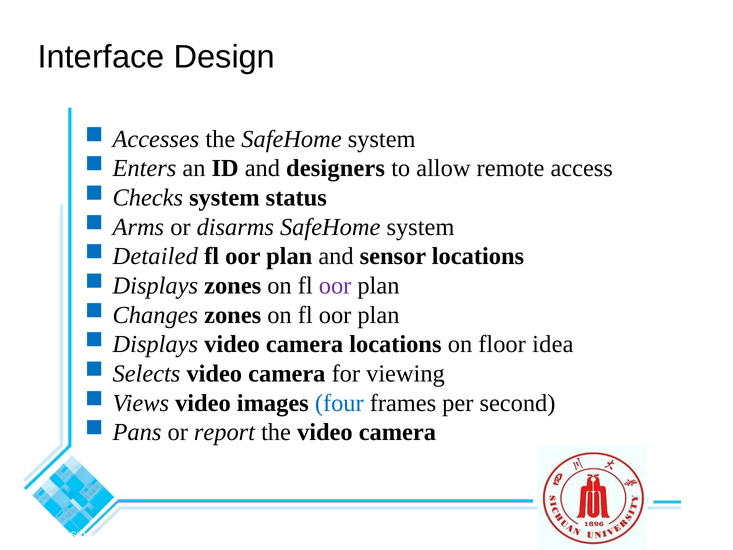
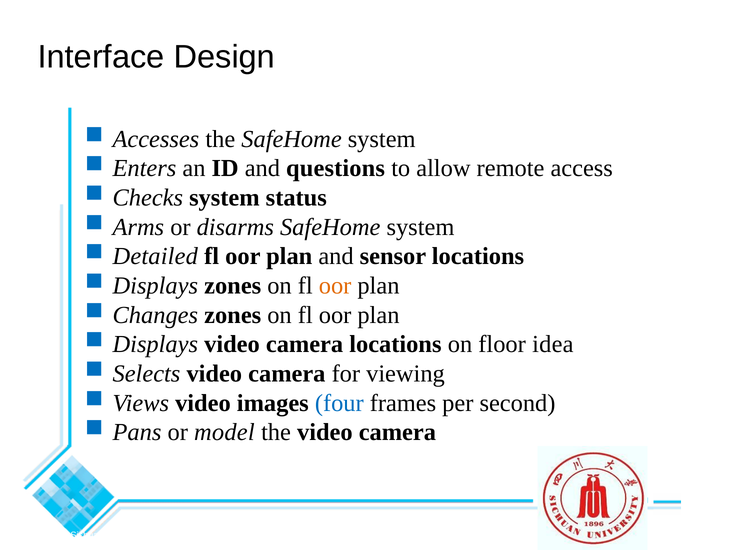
designers: designers -> questions (336, 168)
oor colour: purple -> orange (335, 286)
report: report -> model (224, 432)
